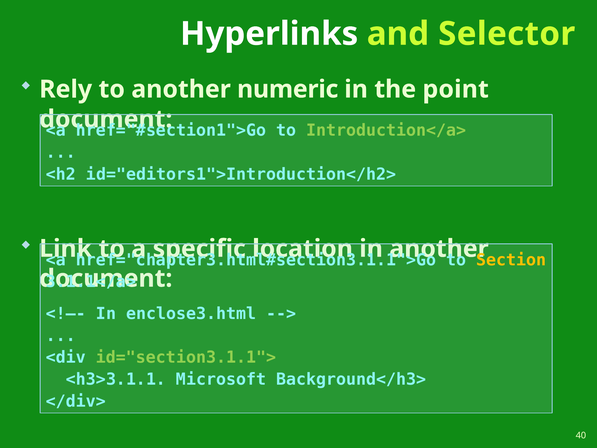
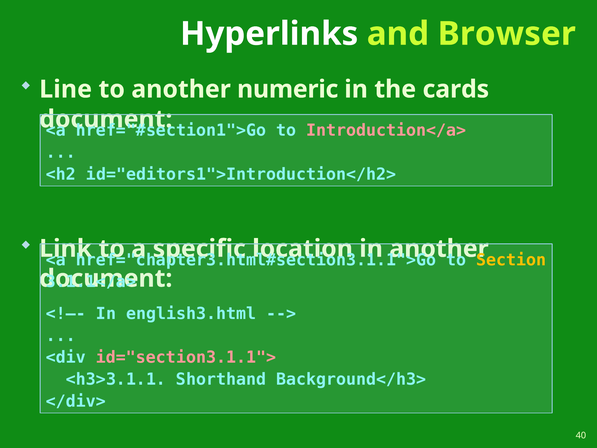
Selector: Selector -> Browser (507, 34)
Rely: Rely -> Line (66, 89)
point: point -> cards (456, 89)
Introduction</a> colour: light green -> pink (386, 130)
enclose3.html: enclose3.html -> english3.html (191, 313)
id="section3.1.1"> colour: light green -> pink (186, 357)
Microsoft: Microsoft -> Shorthand (221, 379)
